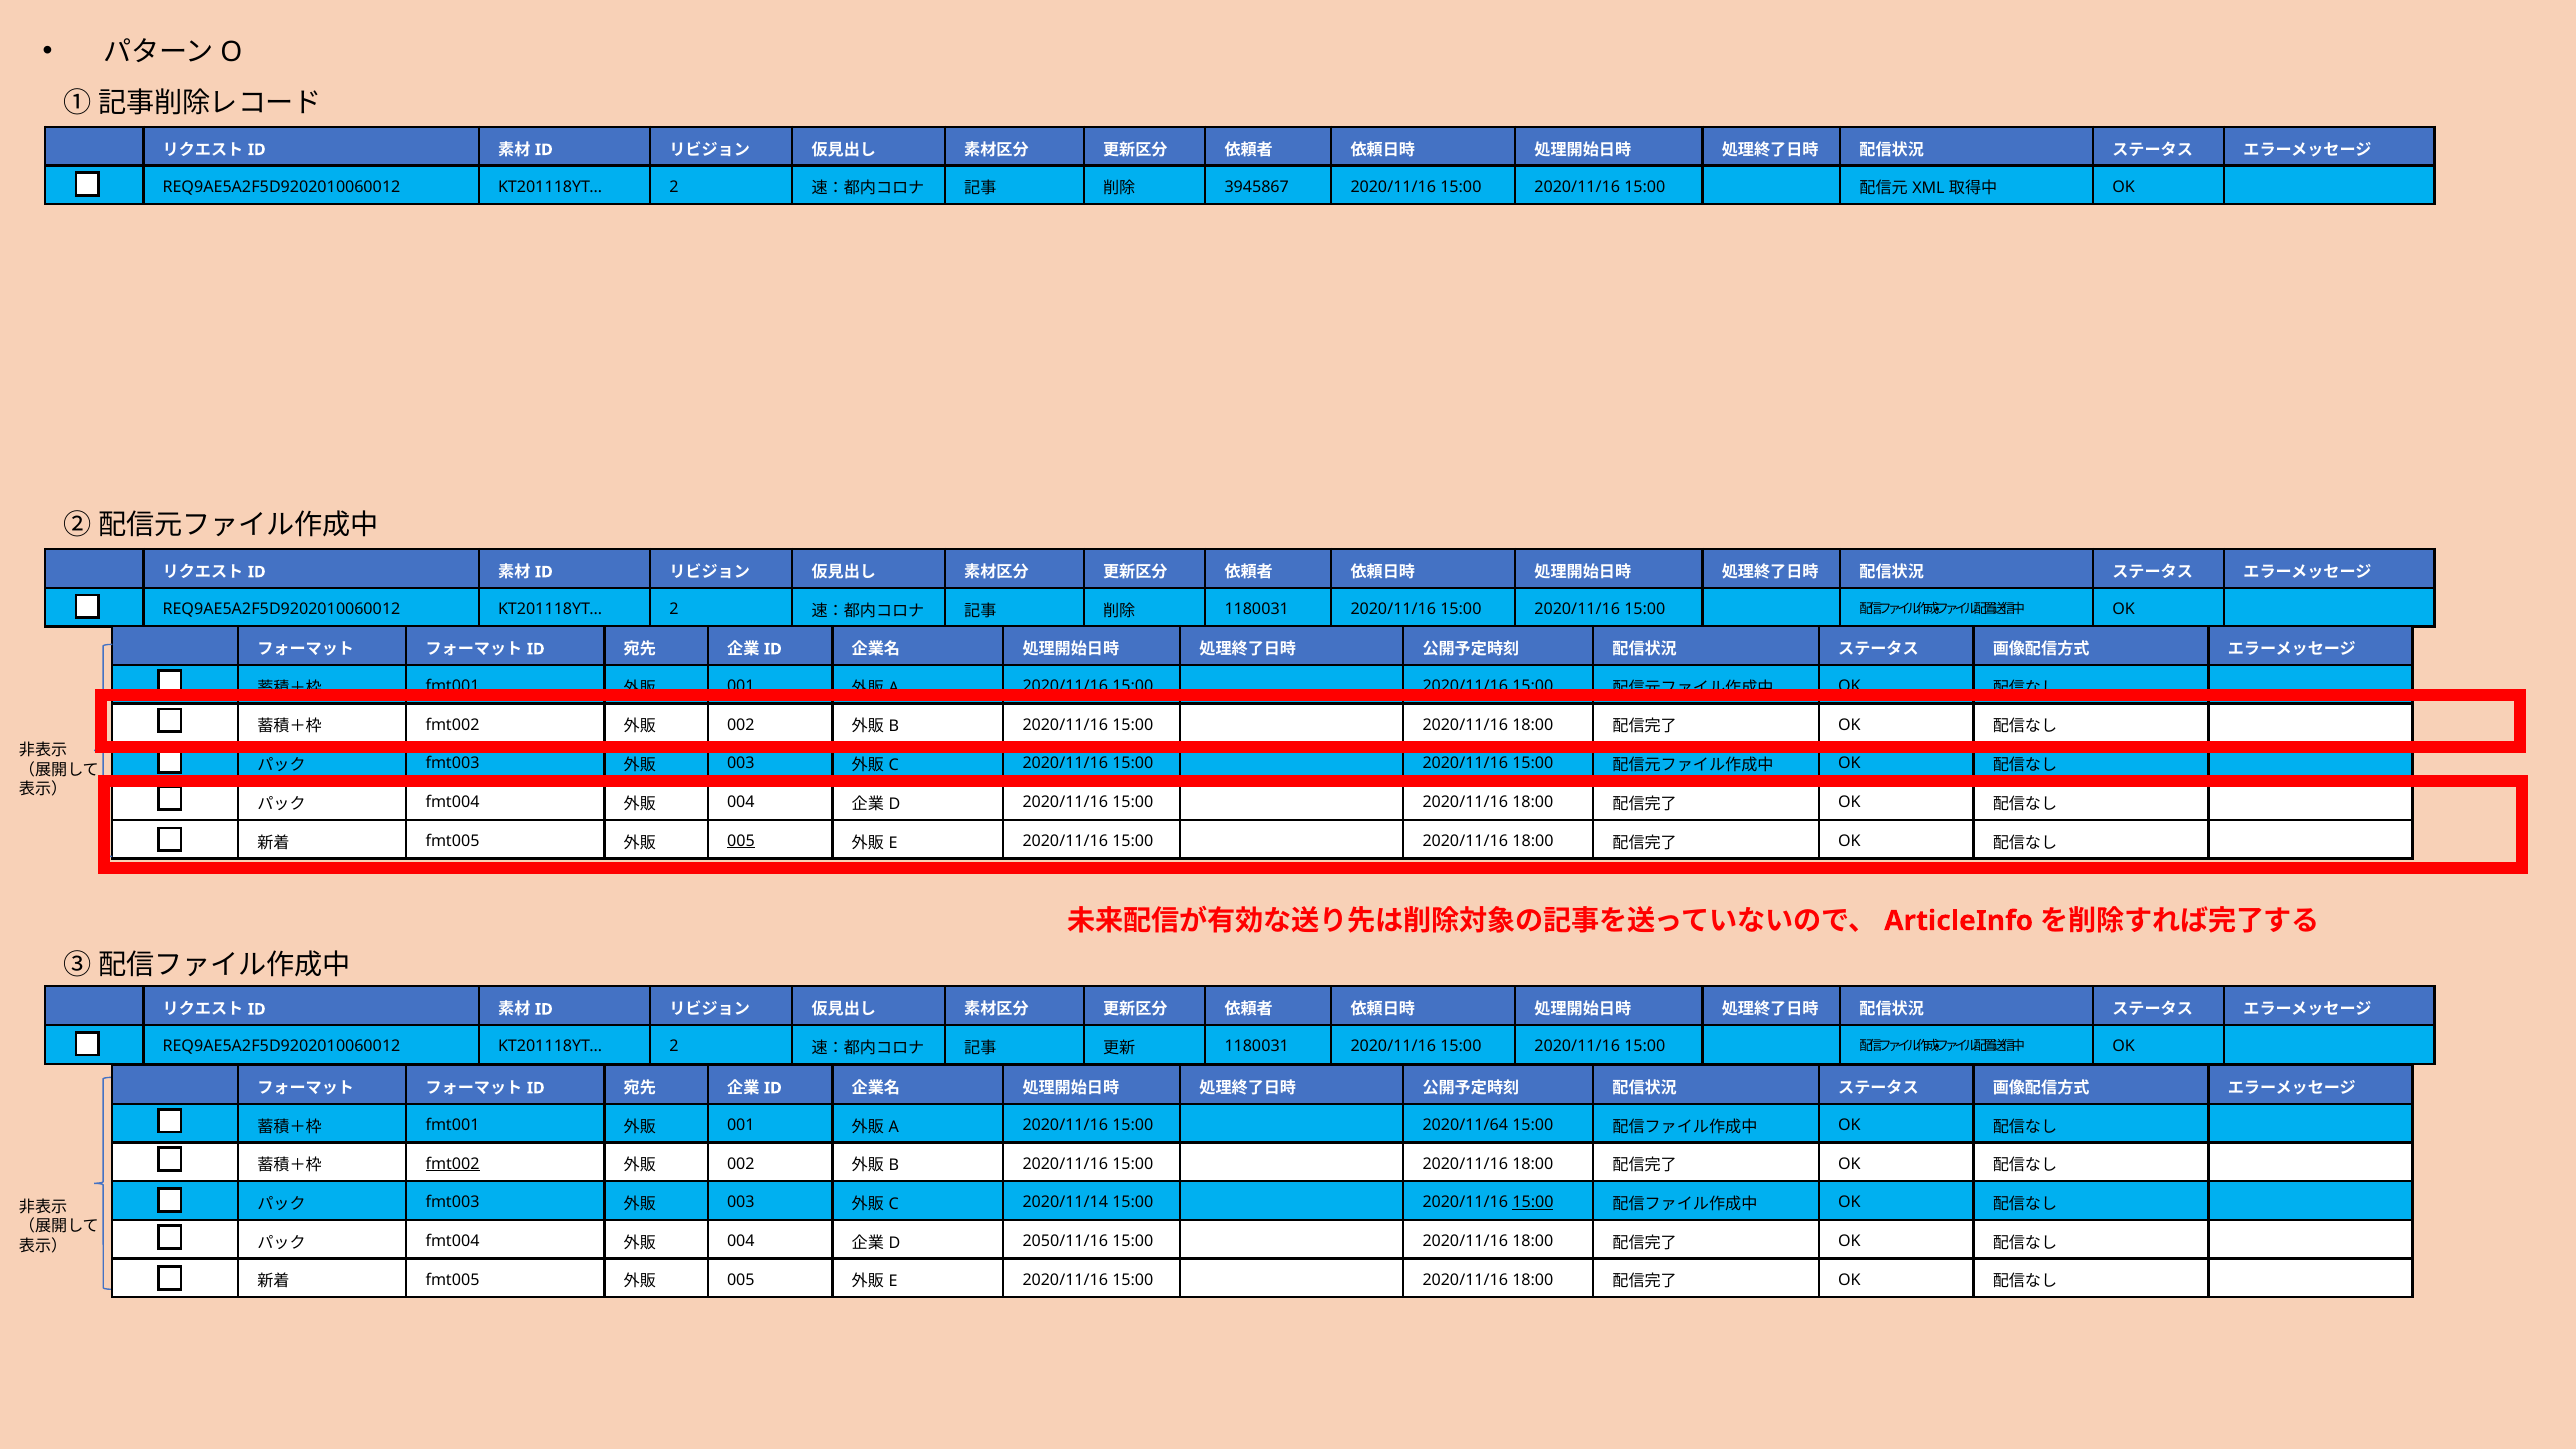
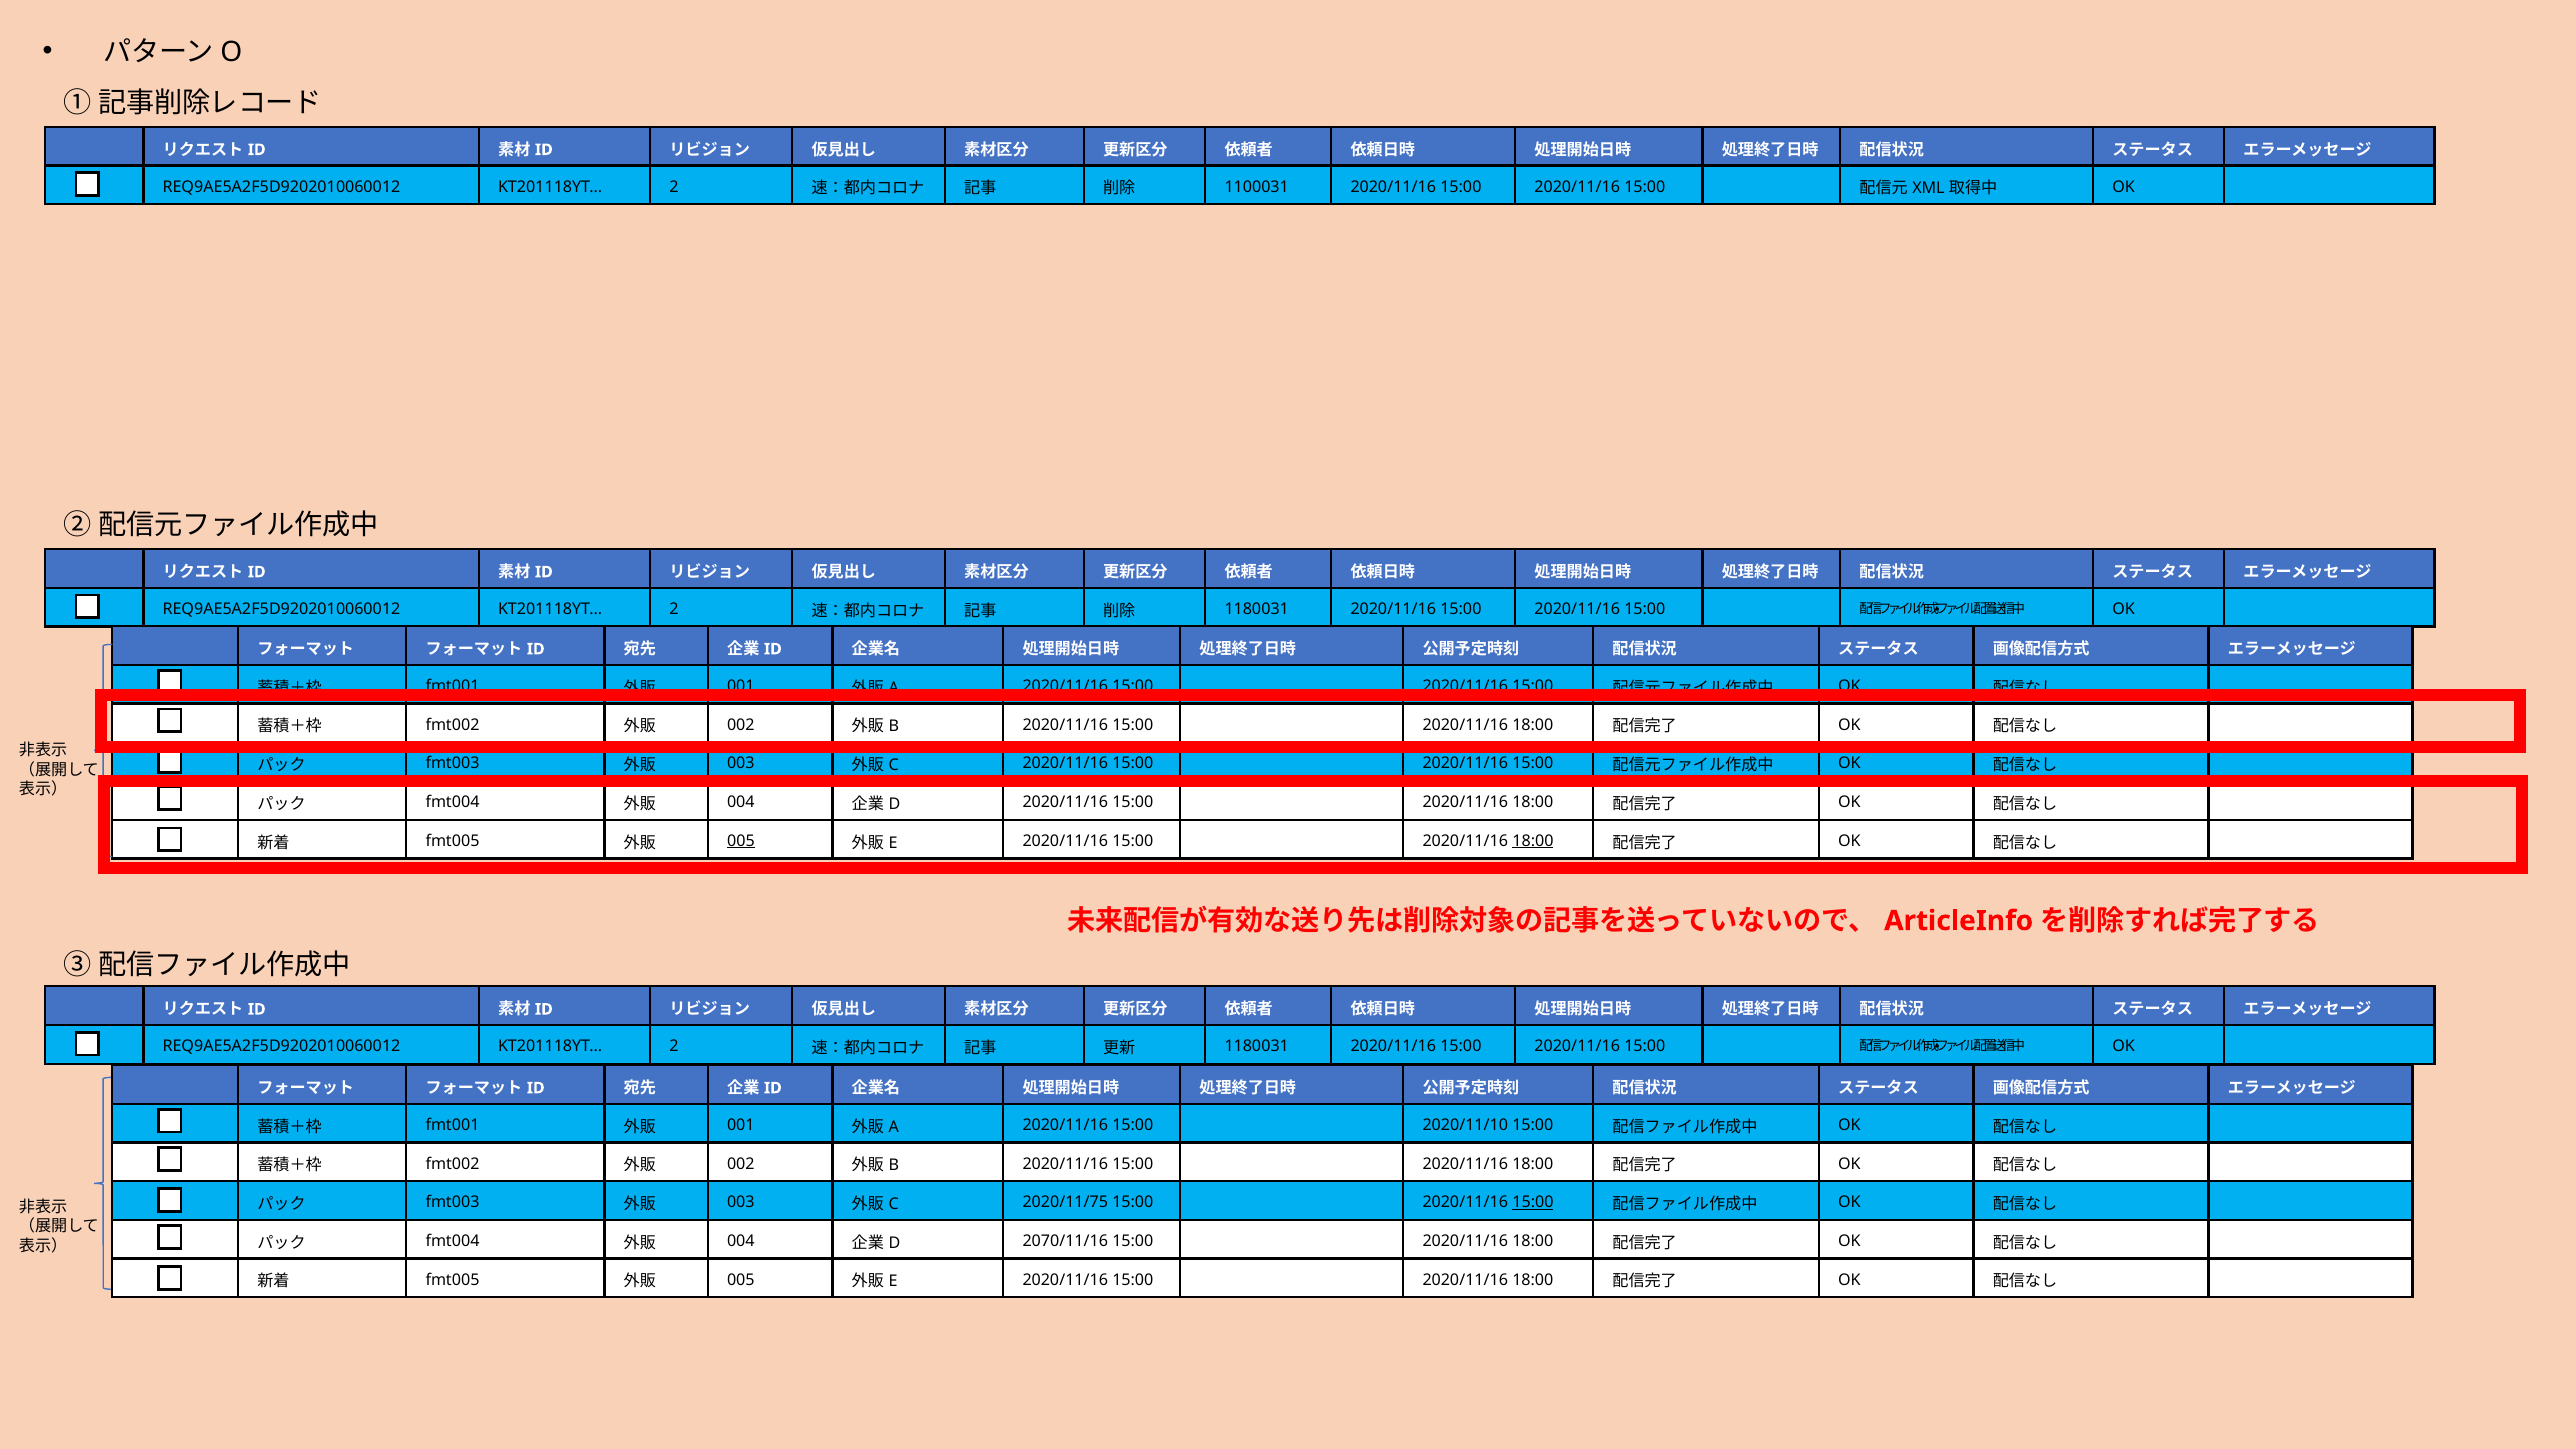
3945867: 3945867 -> 1100031 (1257, 187)
18:00 underline: none -> present (1533, 841)
2020/11/64: 2020/11/64 -> 2020/11/10 (1465, 1125)
fmt002 underline: present -> none (453, 1164)
2020/11/14: 2020/11/14 -> 2020/11/75 (1065, 1202)
2050/11/16: 2050/11/16 -> 2070/11/16 (1065, 1241)
